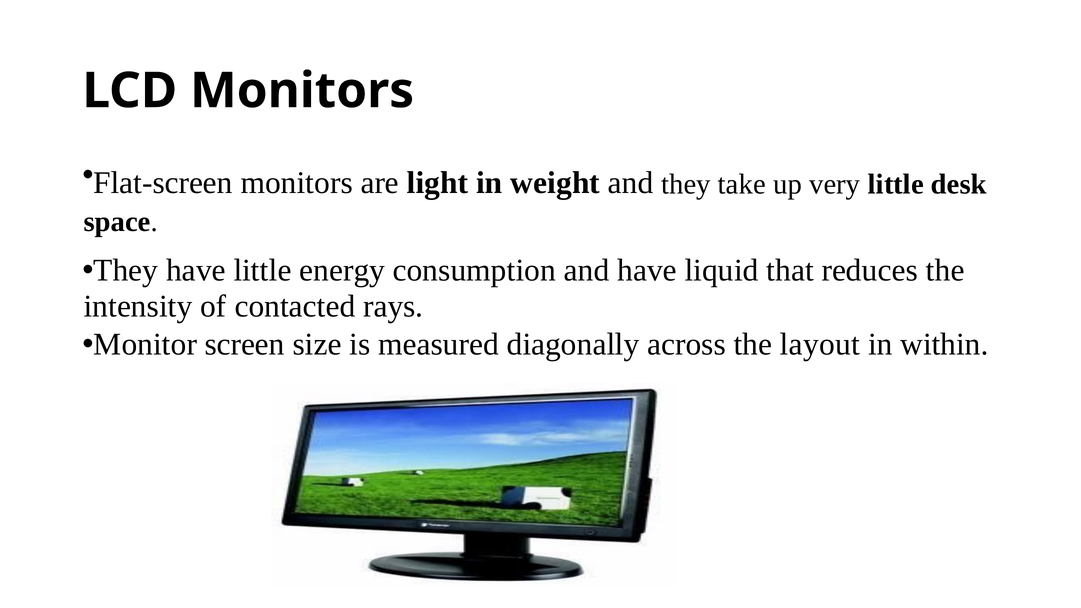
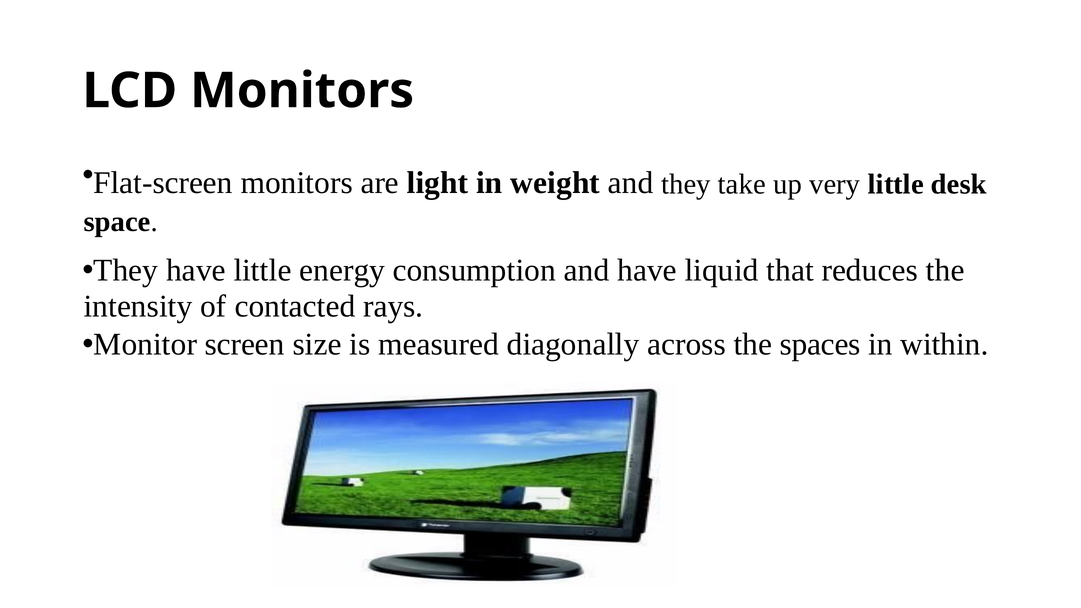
layout: layout -> spaces (820, 344)
